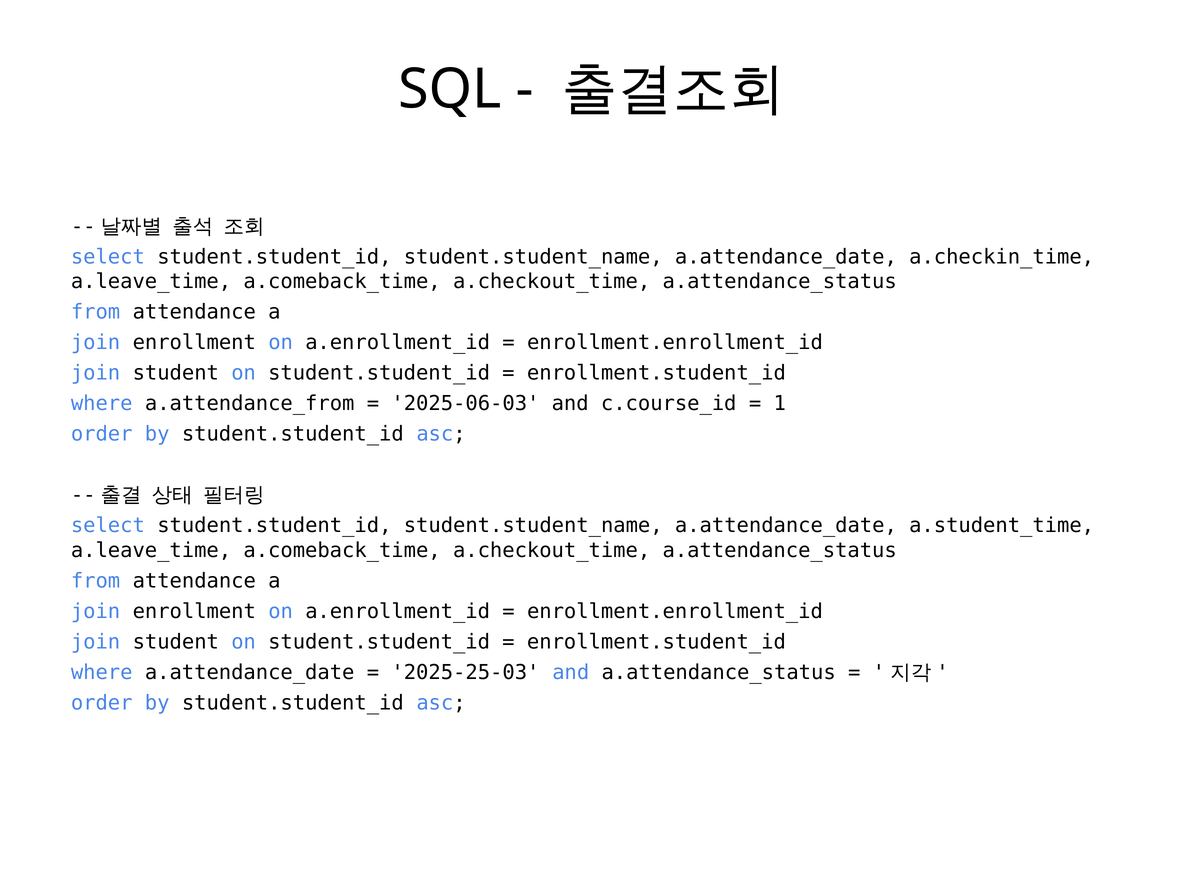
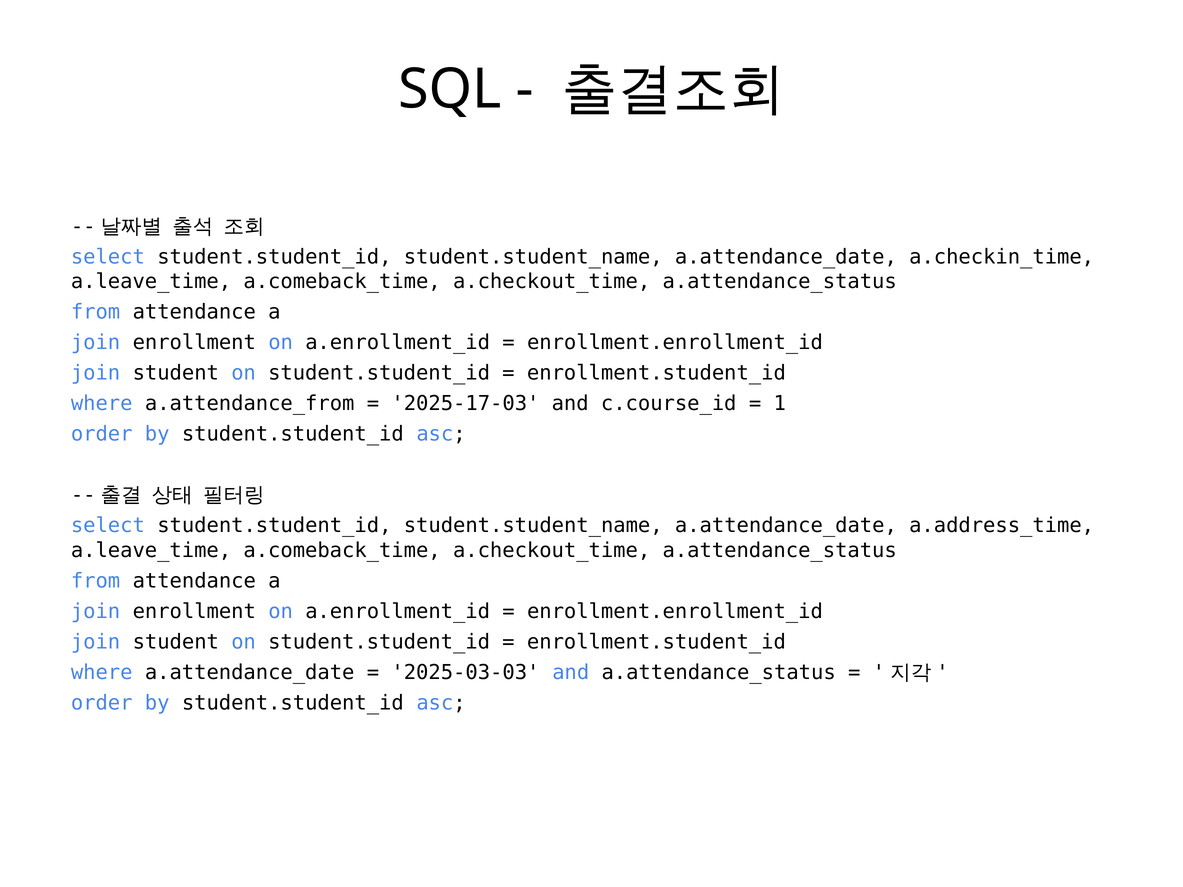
2025-06-03: 2025-06-03 -> 2025-17-03 (465, 404)
a.student_time: a.student_time -> a.address_time (1002, 526)
2025-25-03: 2025-25-03 -> 2025-03-03 (465, 672)
